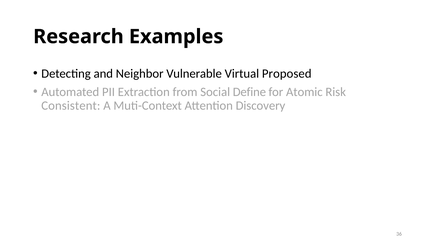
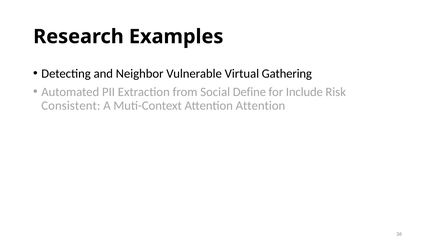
Proposed: Proposed -> Gathering (287, 74)
Atomic: Atomic -> Include (304, 92)
Attention Discovery: Discovery -> Attention (260, 105)
